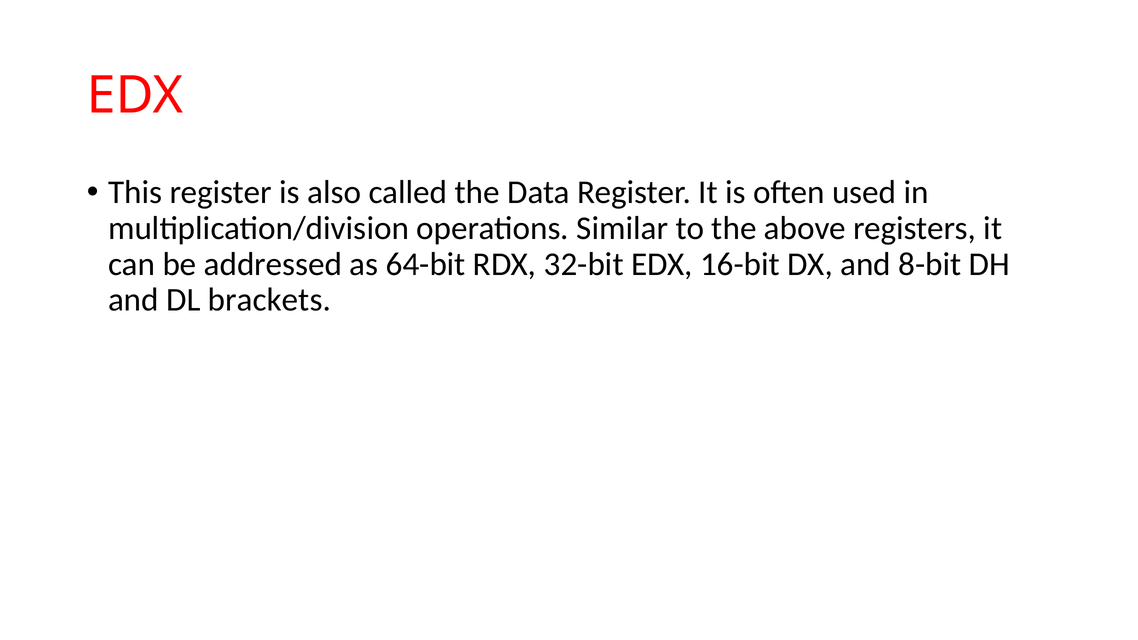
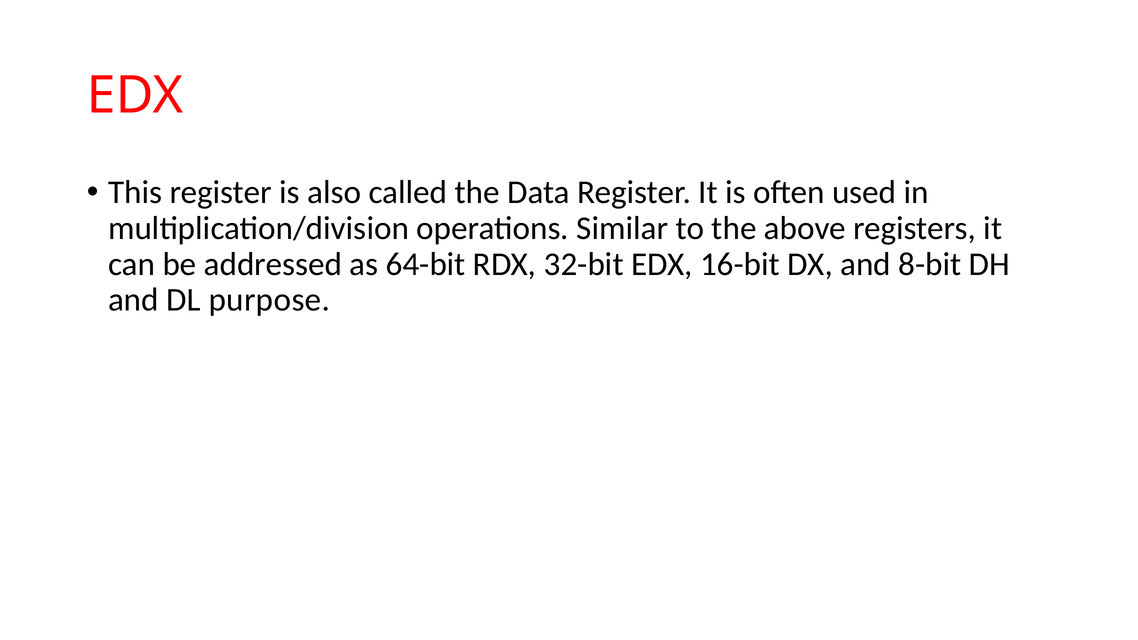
brackets: brackets -> purpose (269, 300)
